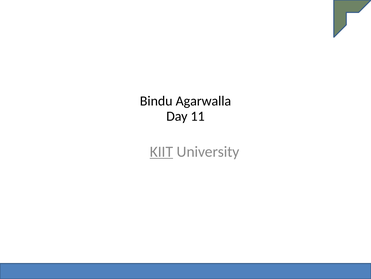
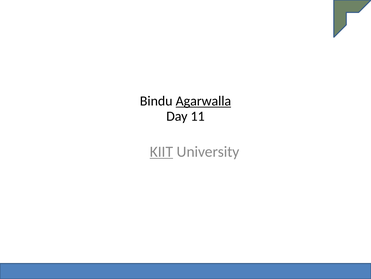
Agarwalla underline: none -> present (203, 101)
